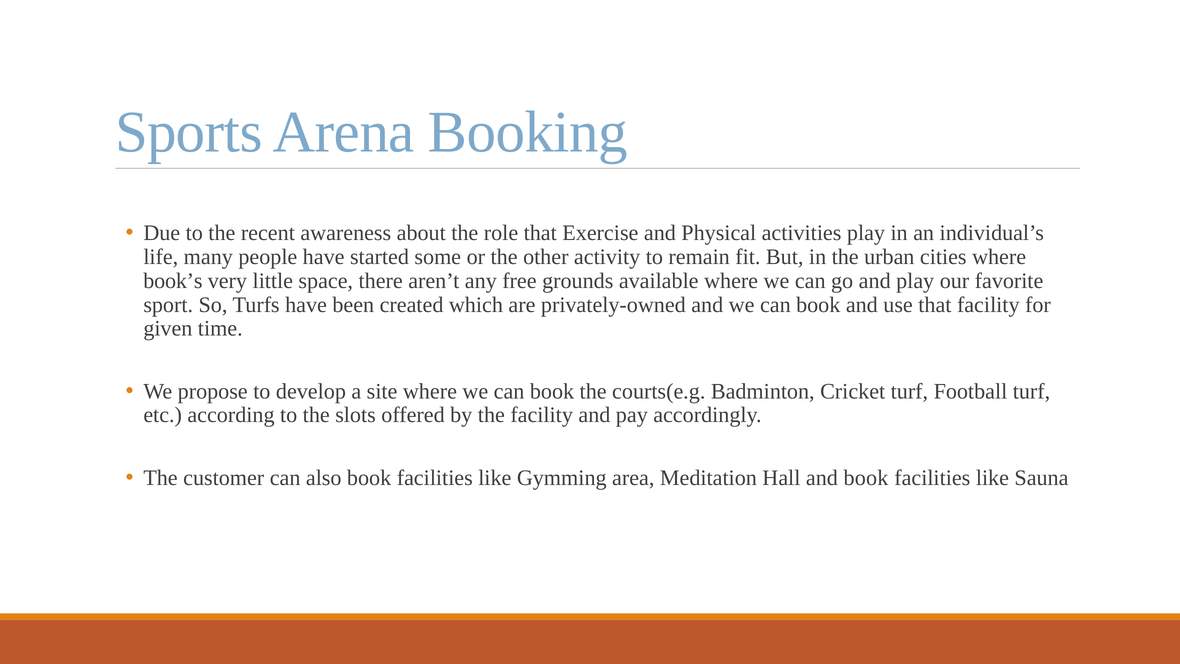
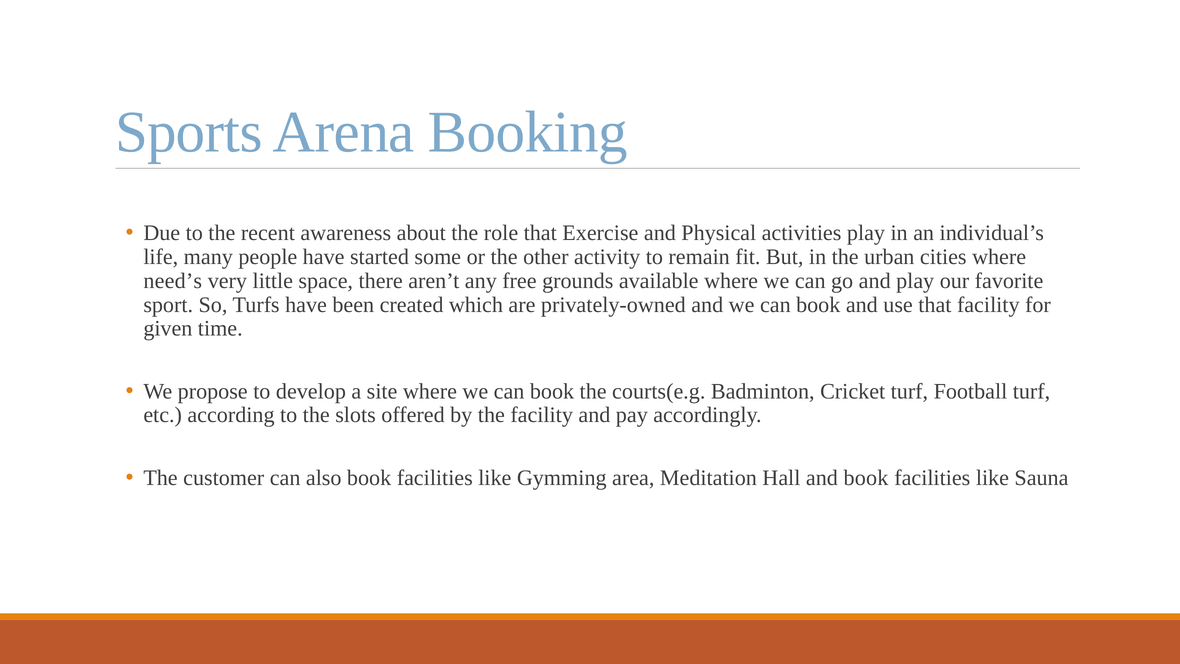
book’s: book’s -> need’s (173, 281)
